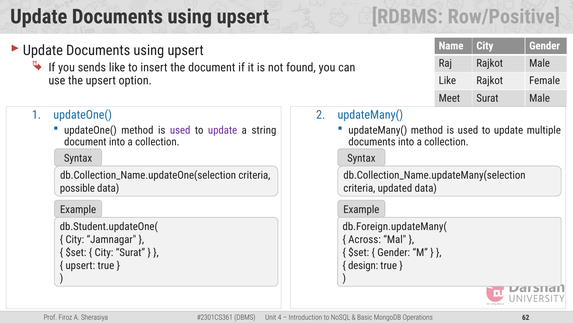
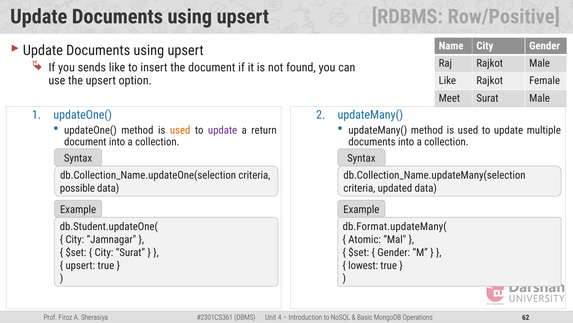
used colour: purple -> orange (180, 130)
string: string -> return (264, 130)
db.Foreign.updateMany(: db.Foreign.updateMany( -> db.Format.updateMany( (395, 226)
Across: Across -> Atomic (365, 239)
design: design -> lowest (363, 265)
